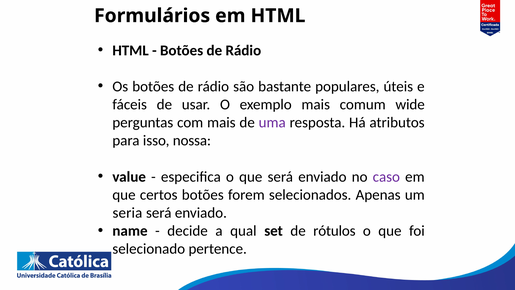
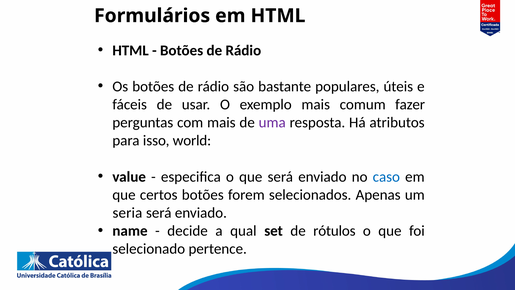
wide: wide -> fazer (410, 104)
nossa: nossa -> world (192, 141)
caso colour: purple -> blue (386, 177)
